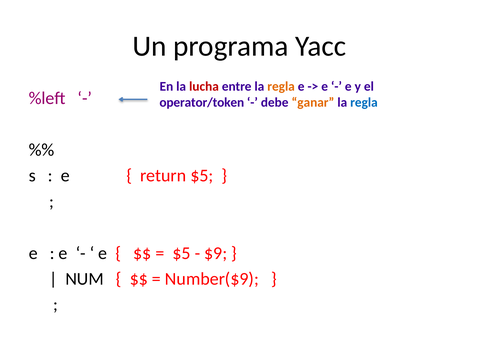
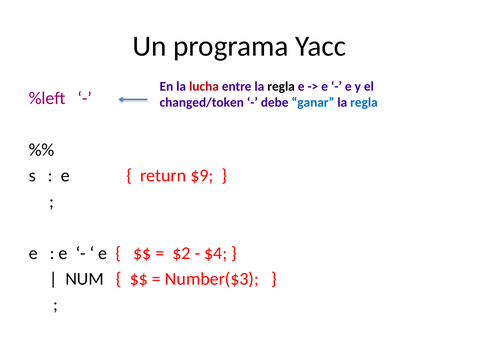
regla colour: orange -> black (281, 87)
operator/token: operator/token -> changed/token (202, 103)
ganar colour: orange -> blue (313, 103)
return $5: $5 -> $9 (202, 176)
$5: $5 -> $2 (182, 253)
$9: $9 -> $4 (216, 253)
Number($9: Number($9 -> Number($3 (212, 279)
